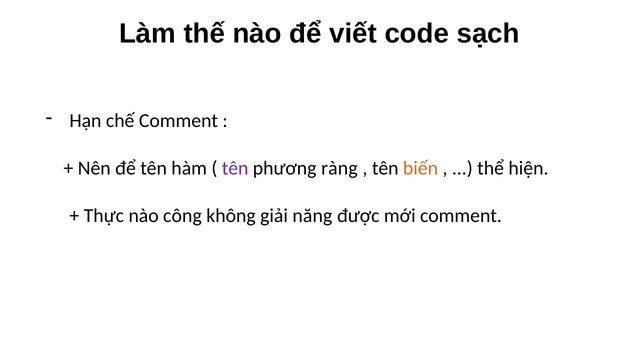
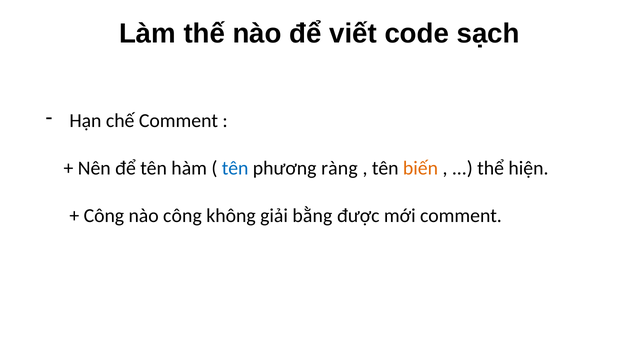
tên colour: purple -> blue (235, 168)
Thực: Thực -> Công (104, 216)
năng: năng -> bằng (312, 216)
